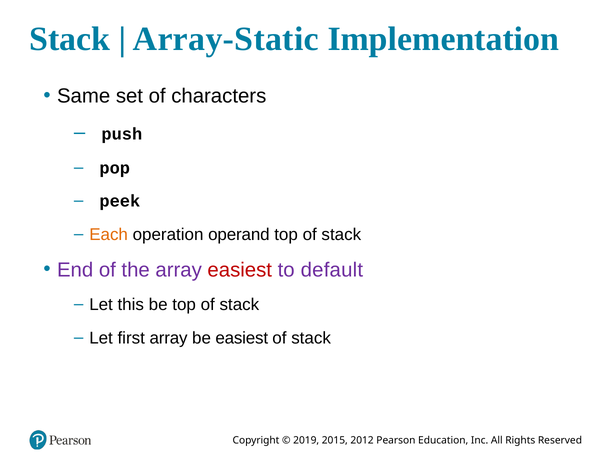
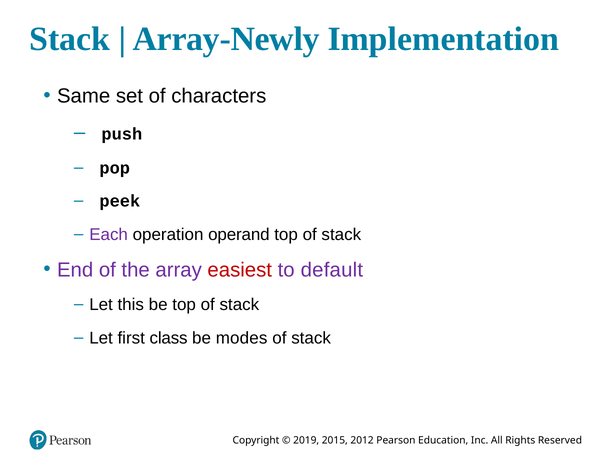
Array-Static: Array-Static -> Array-Newly (226, 39)
Each colour: orange -> purple (109, 234)
first array: array -> class (169, 337)
be easiest: easiest -> modes (242, 337)
